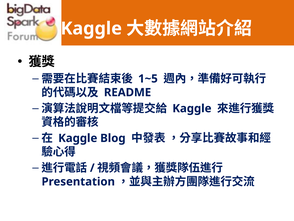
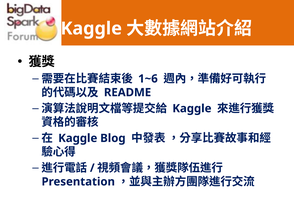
1~5: 1~5 -> 1~6 (148, 79)
